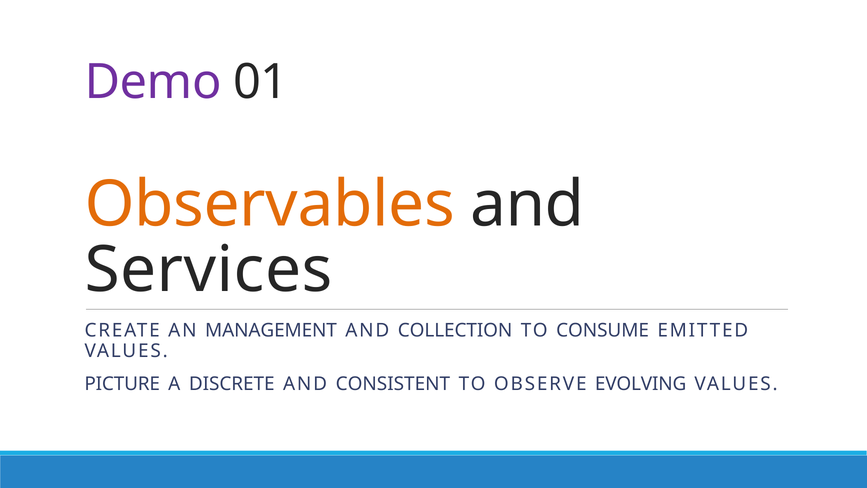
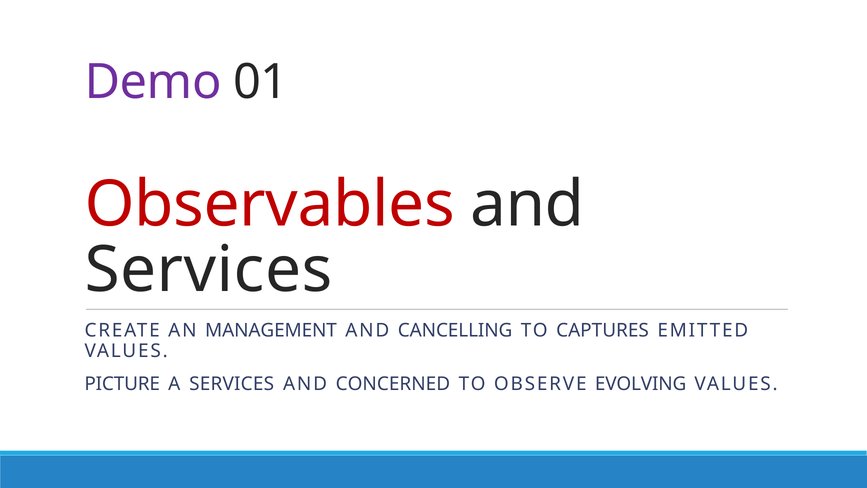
Observables colour: orange -> red (270, 205)
COLLECTION: COLLECTION -> CANCELLING (455, 330)
CONSUME: CONSUME -> CAPTURES (603, 330)
A DISCRETE: DISCRETE -> SERVICES (232, 384)
CONSISTENT: CONSISTENT -> CONCERNED (393, 384)
